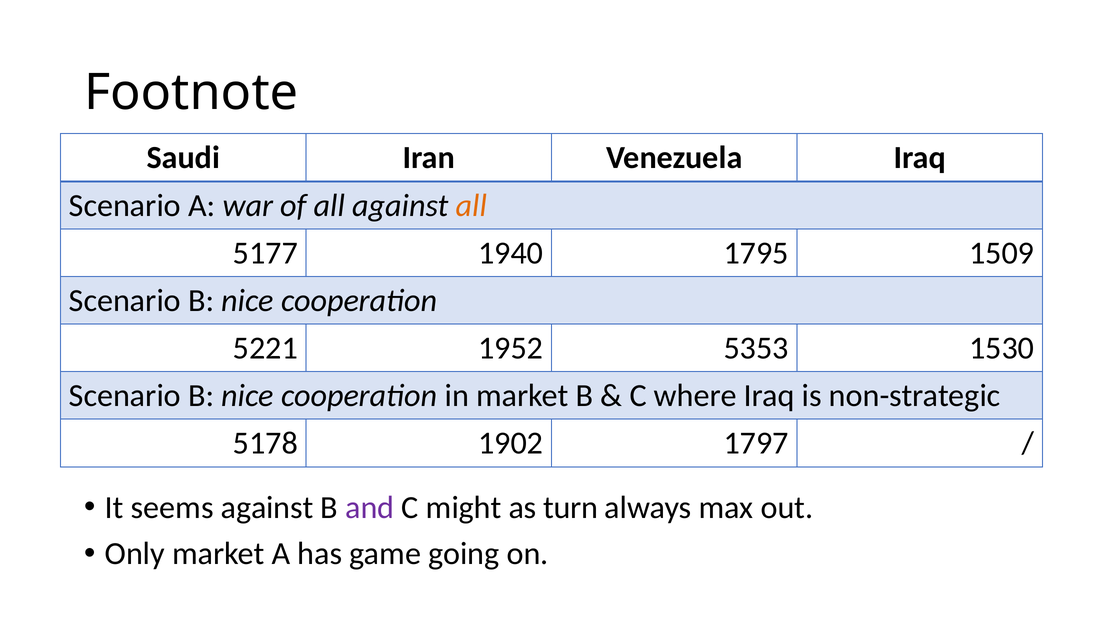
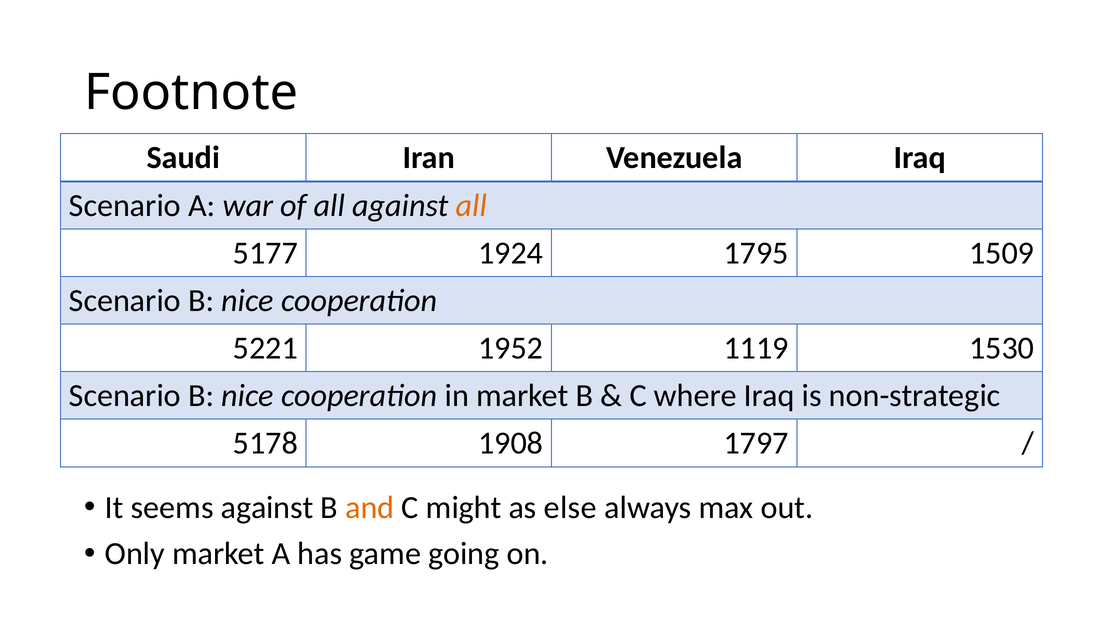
1940: 1940 -> 1924 (511, 253)
5353: 5353 -> 1119 (756, 348)
1902: 1902 -> 1908 (511, 444)
and colour: purple -> orange (370, 508)
turn: turn -> else (570, 508)
